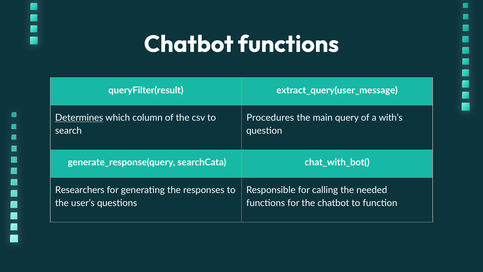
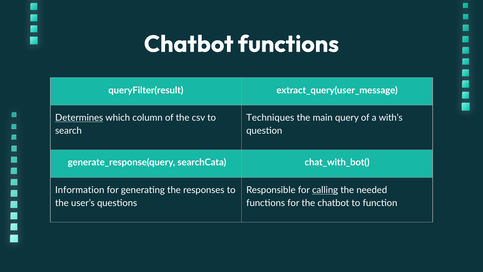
Procedures: Procedures -> Techniques (270, 118)
Researchers: Researchers -> Information (80, 190)
calling underline: none -> present (325, 190)
